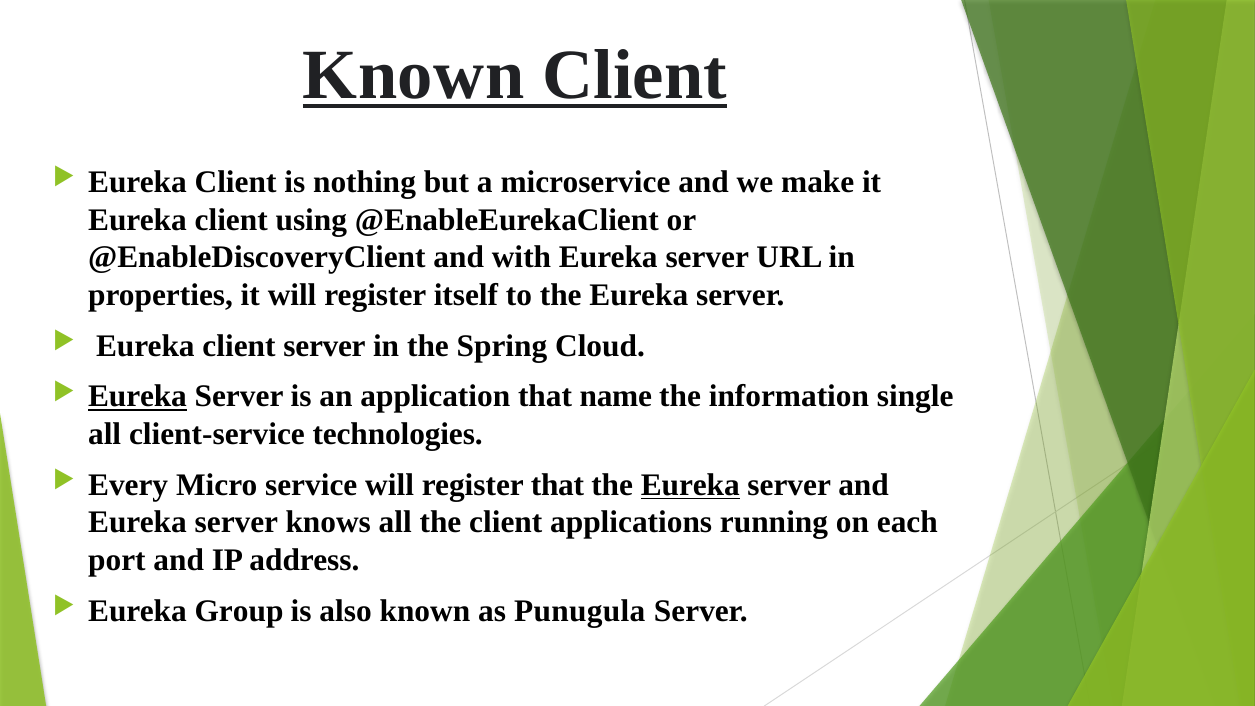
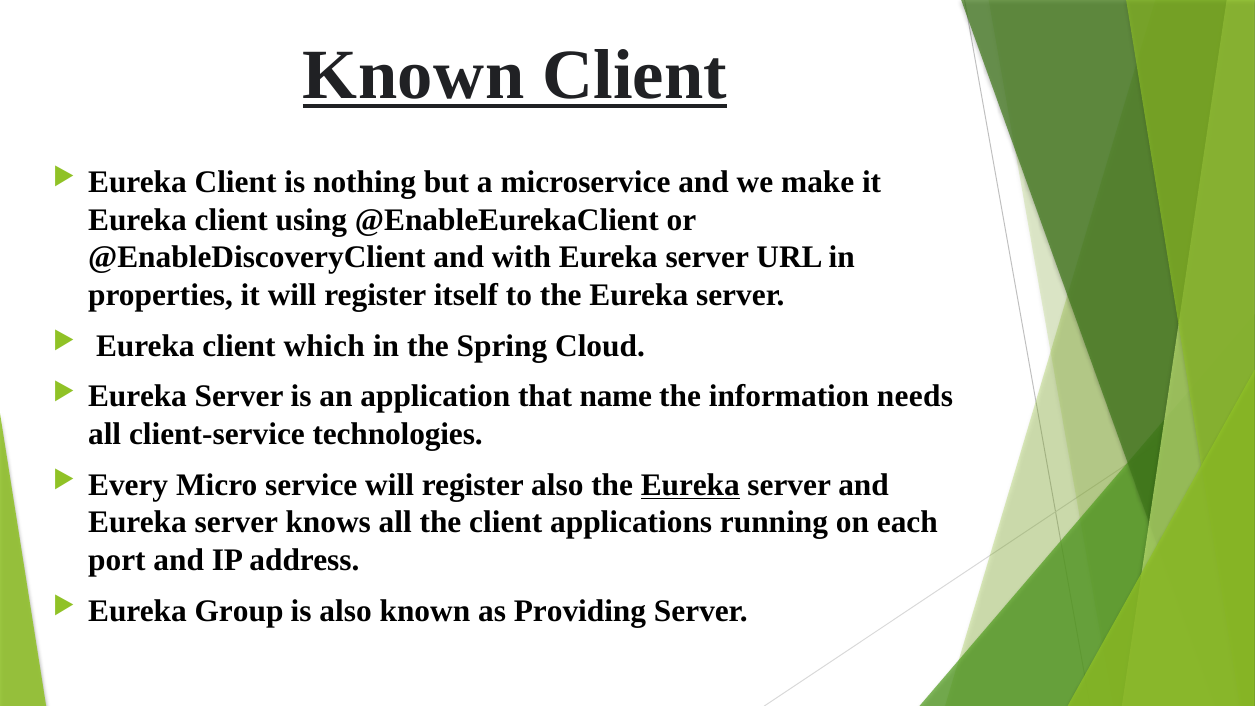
client server: server -> which (324, 346)
Eureka underline: present -> none (138, 397)
single: single -> needs (915, 397)
register that: that -> also (557, 485)
Punugula: Punugula -> Providing (580, 611)
